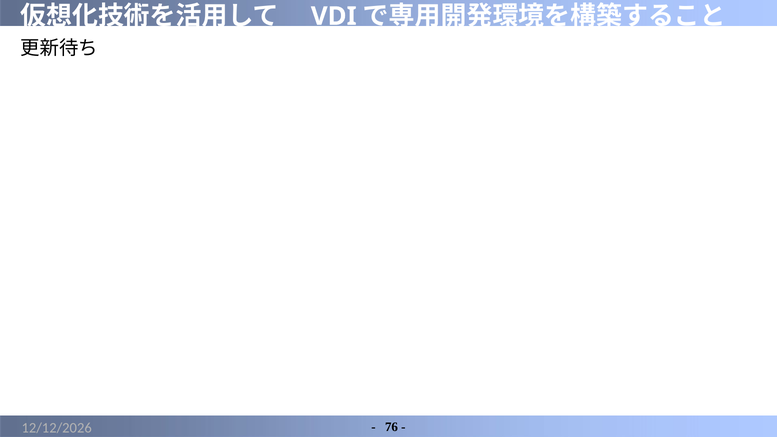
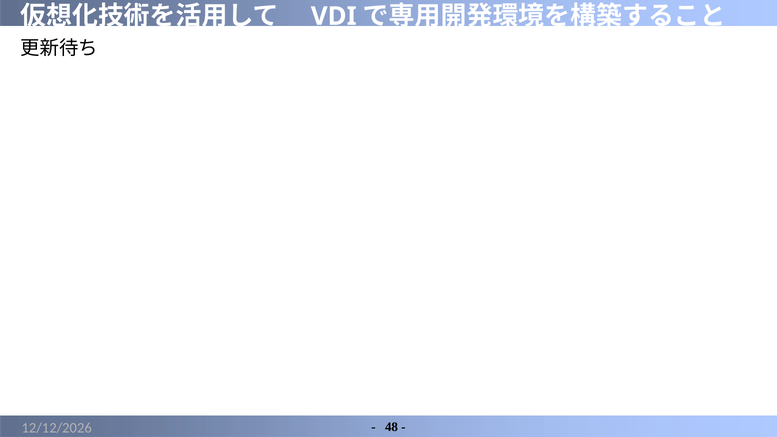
76: 76 -> 48 (391, 427)
